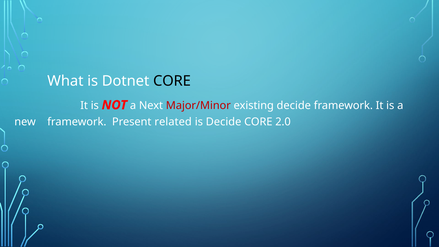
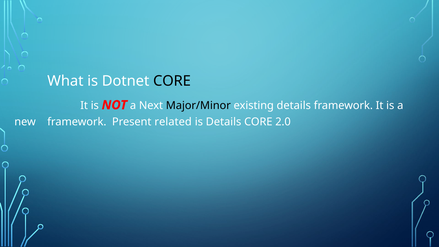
Major/Minor colour: red -> black (198, 106)
existing decide: decide -> details (294, 106)
is Decide: Decide -> Details (224, 122)
